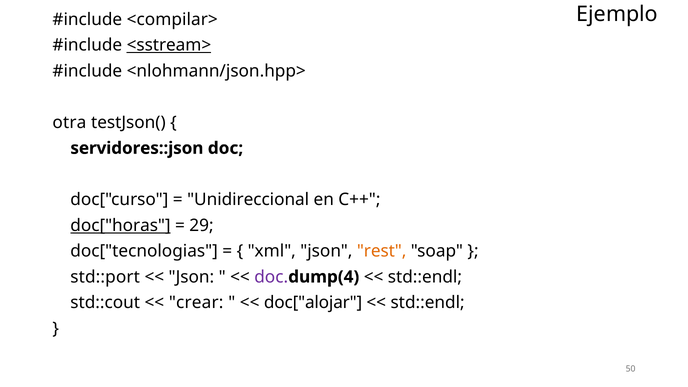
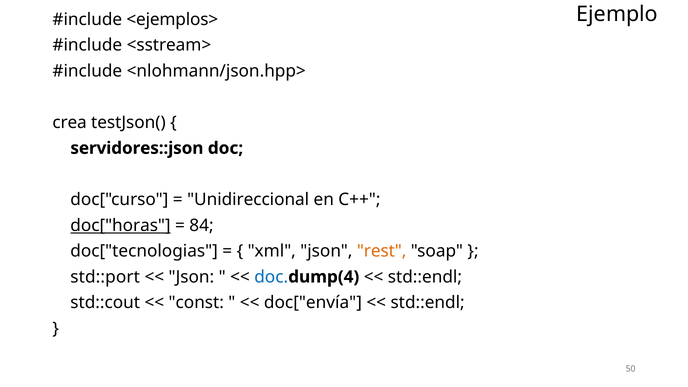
<compilar>: <compilar> -> <ejemplos> (172, 19)
<sstream> underline: present -> none (169, 45)
otra: otra -> crea (70, 122)
29: 29 -> 84 (202, 225)
doc colour: purple -> blue (271, 277)
crear: crear -> const (196, 303)
doc["alojar: doc["alojar -> doc["envía (313, 303)
